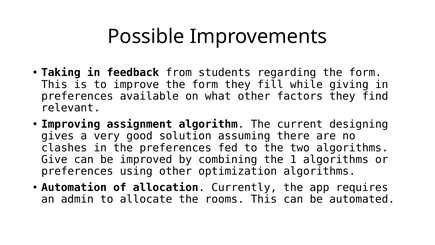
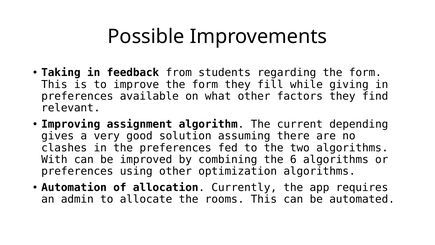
designing: designing -> depending (359, 124)
Give: Give -> With (54, 159)
1: 1 -> 6 (293, 159)
